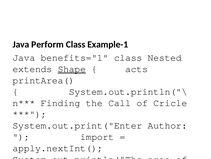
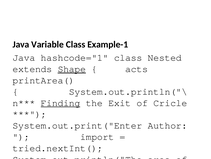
Perform: Perform -> Variable (48, 44)
benefits="1: benefits="1 -> hashcode="1 (75, 57)
Finding underline: none -> present (61, 102)
Call: Call -> Exit (120, 102)
apply.nextInt(: apply.nextInt( -> tried.nextInt( (58, 147)
